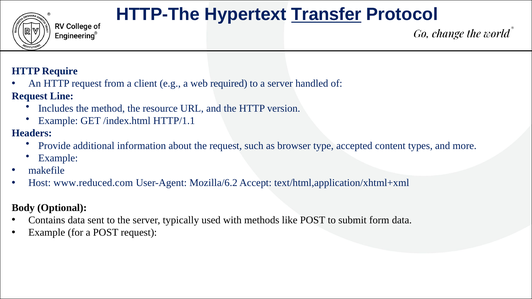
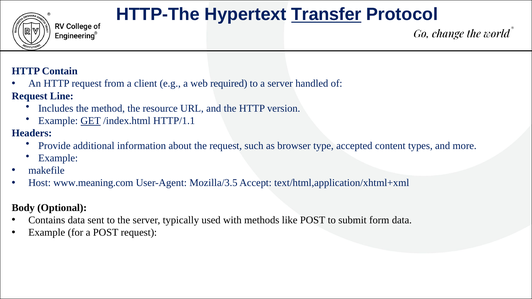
Require: Require -> Contain (60, 71)
GET underline: none -> present (91, 121)
www.reduced.com: www.reduced.com -> www.meaning.com (93, 183)
Mozilla/6.2: Mozilla/6.2 -> Mozilla/3.5 (213, 183)
